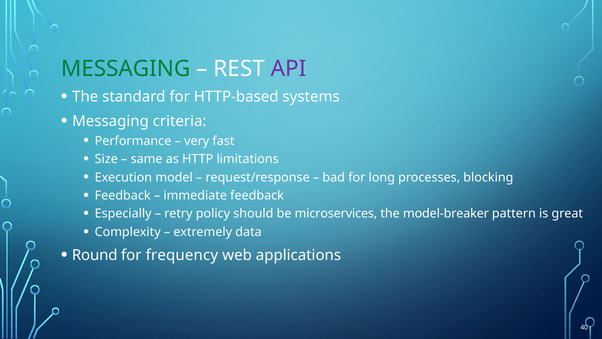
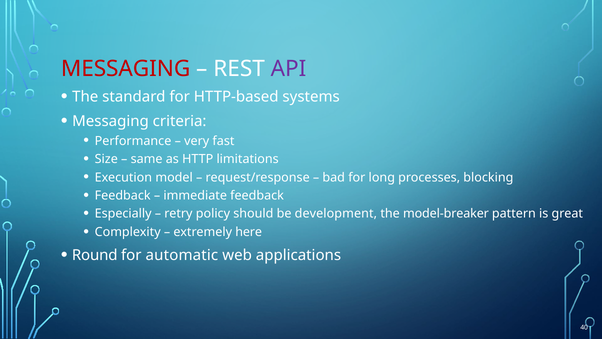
MESSAGING colour: green -> red (126, 69)
microservices: microservices -> development (336, 214)
data: data -> here (249, 232)
frequency: frequency -> automatic (182, 255)
